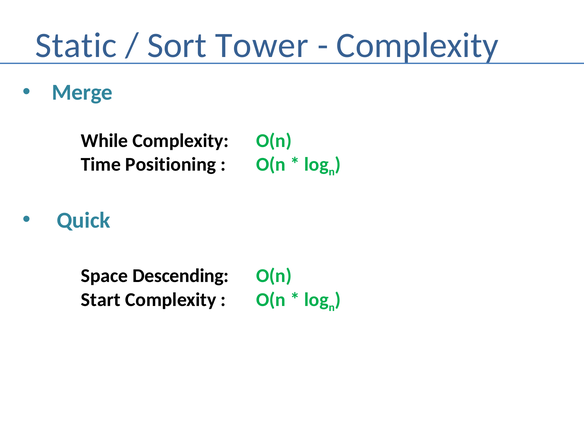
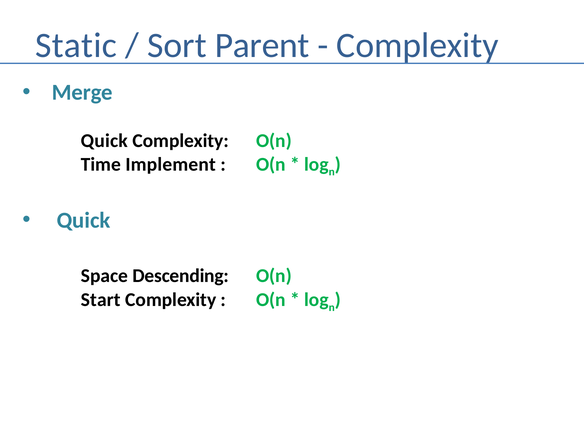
Tower: Tower -> Parent (262, 45)
While: While -> Quick (104, 141)
Positioning: Positioning -> Implement (171, 164)
